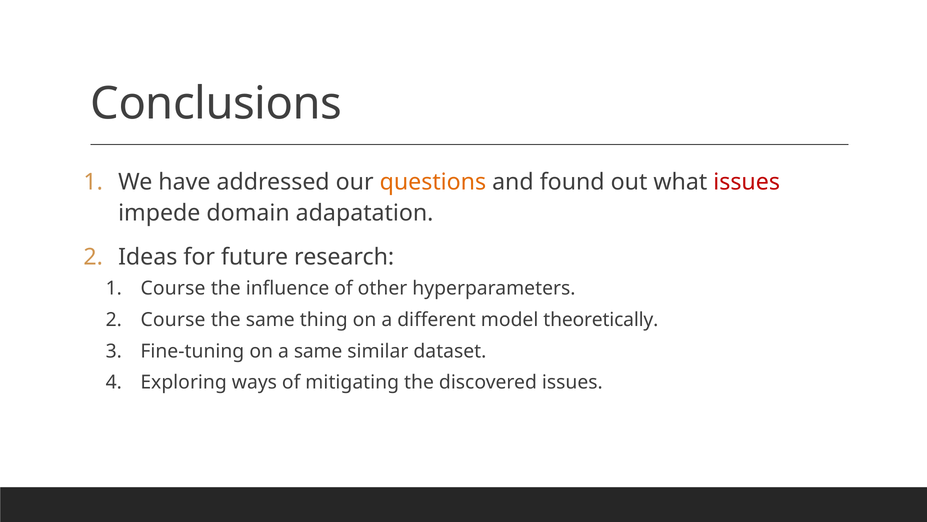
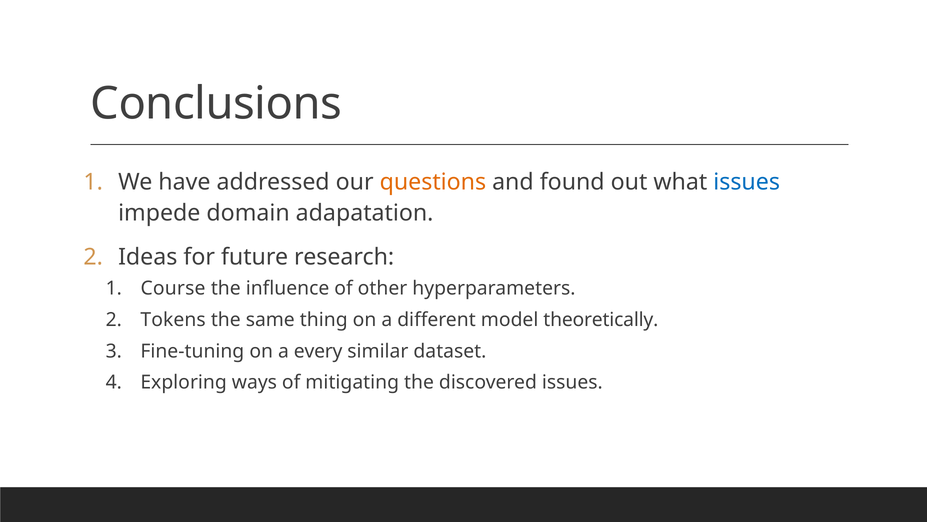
issues colour: red -> blue (747, 182)
Course: Course -> Tokens (173, 319)
a same: same -> every (318, 351)
